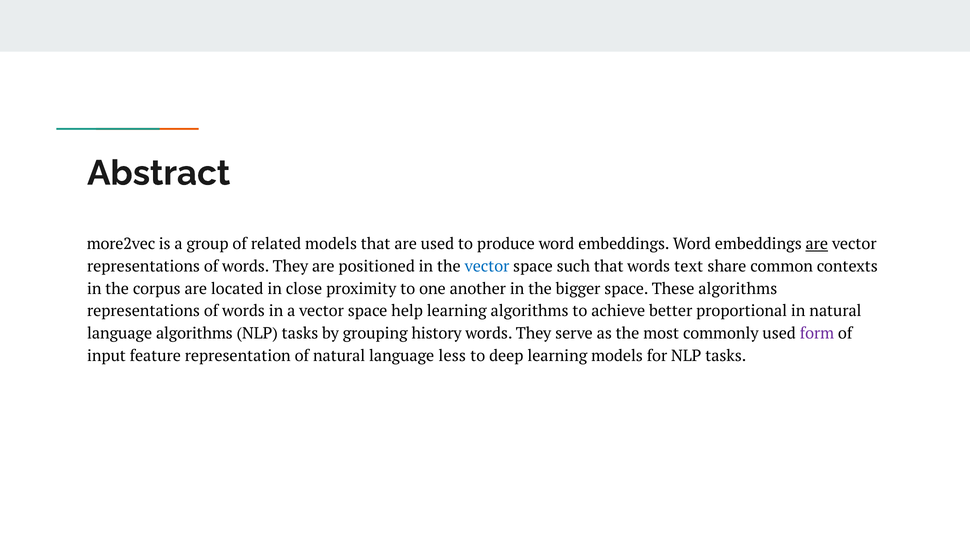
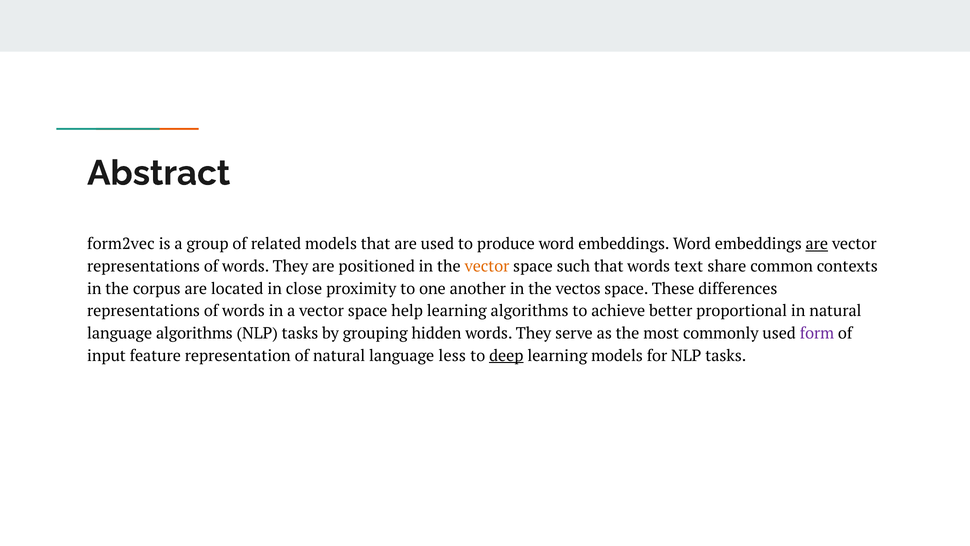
more2vec: more2vec -> form2vec (121, 244)
vector colour: blue -> orange (487, 266)
bigger: bigger -> vectos (578, 289)
These algorithms: algorithms -> differences (738, 289)
history: history -> hidden (436, 333)
deep underline: none -> present (506, 355)
